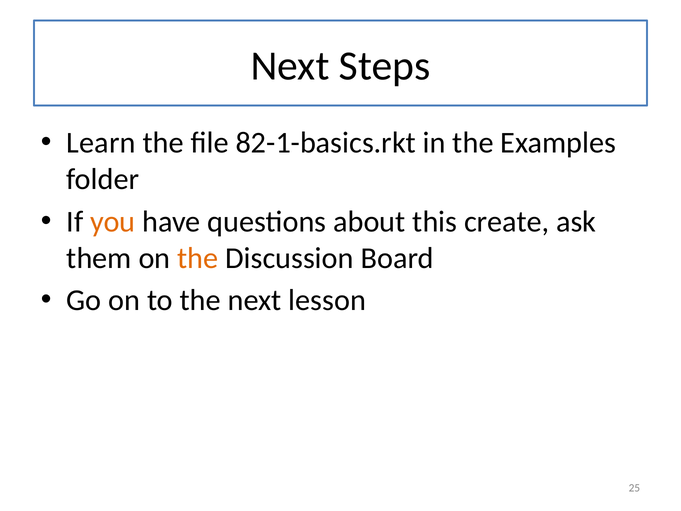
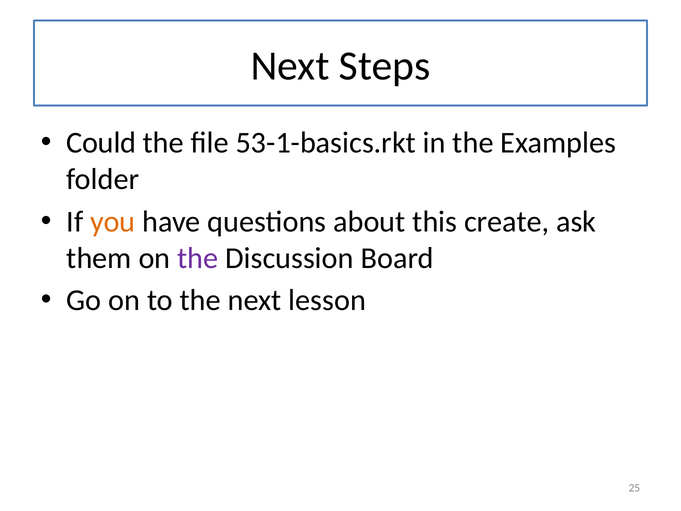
Learn: Learn -> Could (101, 143)
82-1-basics.rkt: 82-1-basics.rkt -> 53-1-basics.rkt (326, 143)
the colour: orange -> purple (198, 258)
